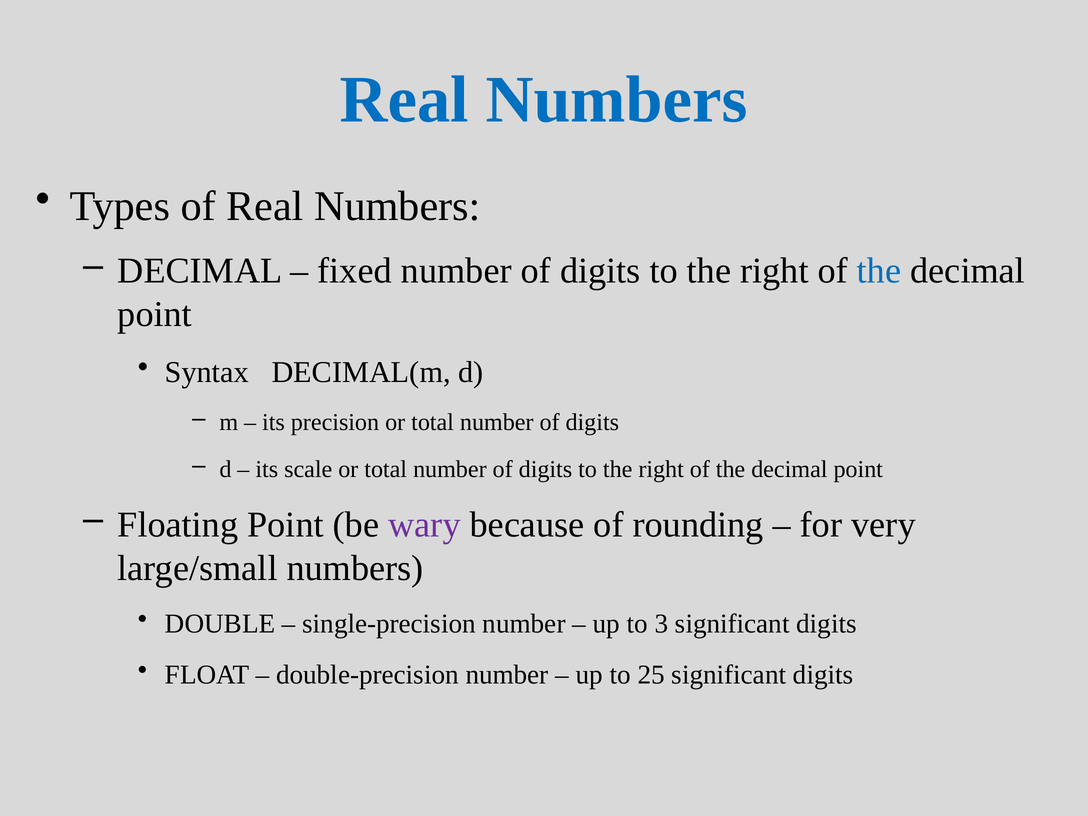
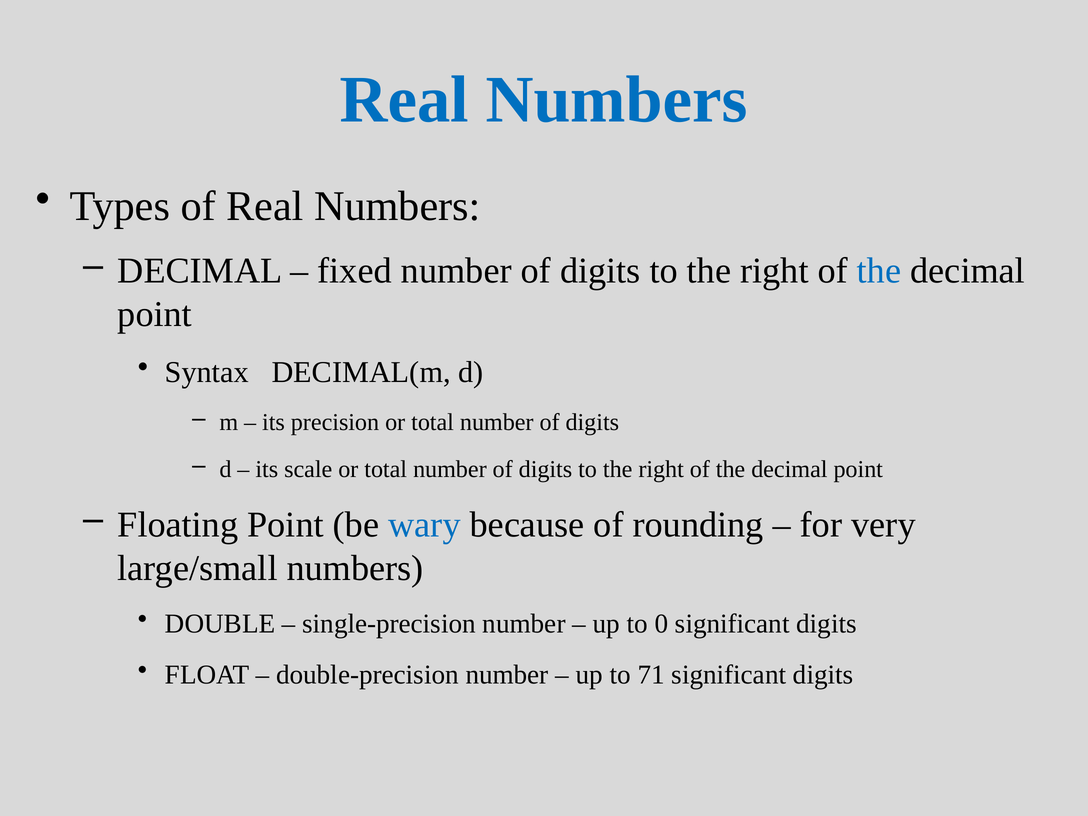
wary colour: purple -> blue (424, 525)
3: 3 -> 0 (661, 624)
25: 25 -> 71 (651, 675)
